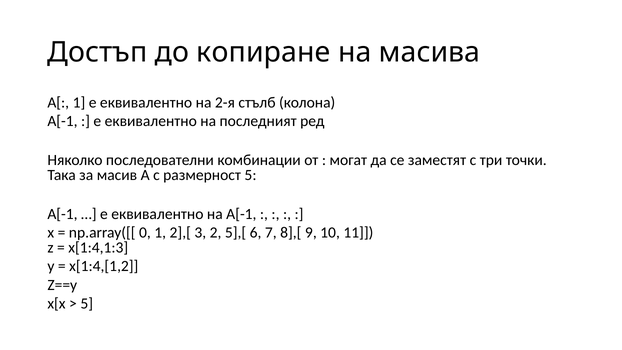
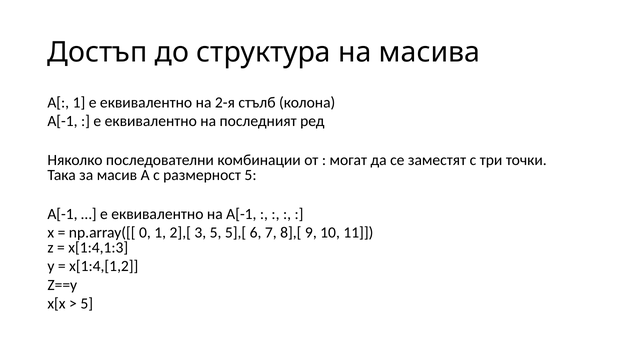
копиране: копиране -> структура (264, 52)
3 2: 2 -> 5 (216, 233)
